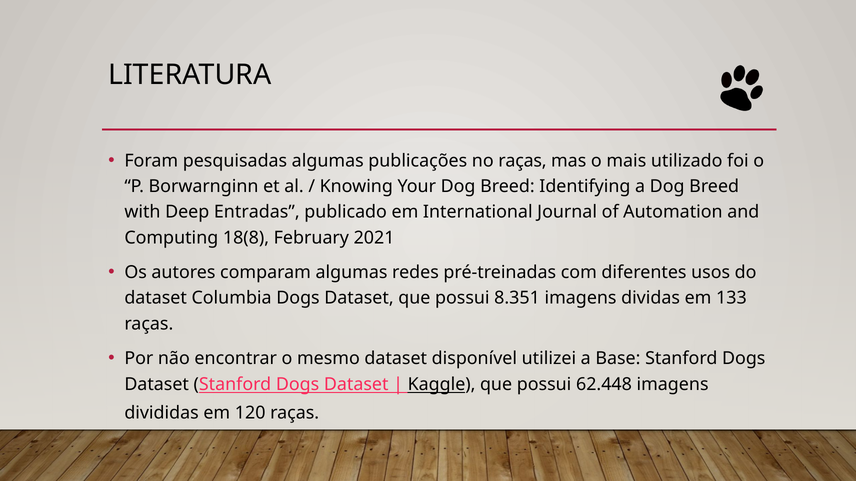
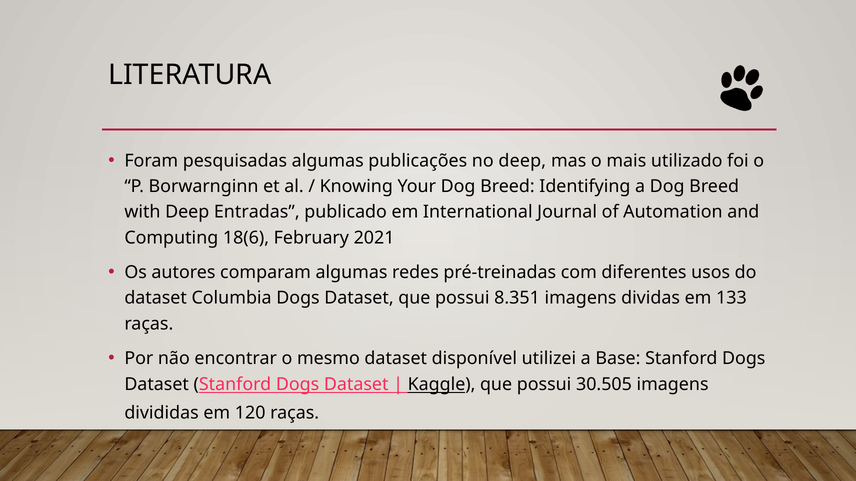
no raças: raças -> deep (522, 161)
18(8: 18(8 -> 18(6 (246, 238)
62.448: 62.448 -> 30.505 (604, 385)
